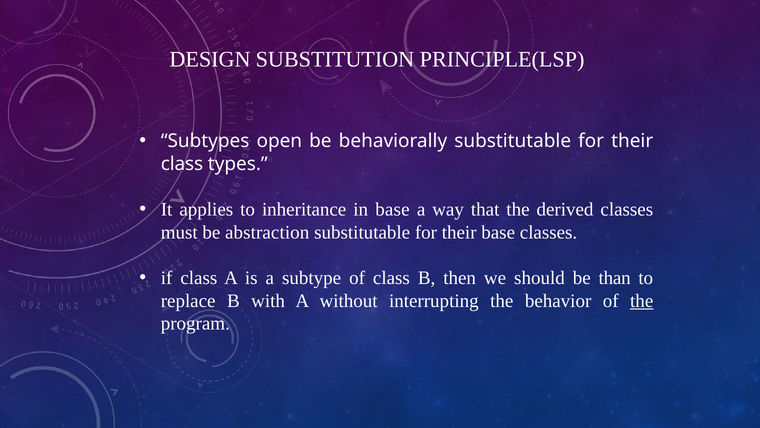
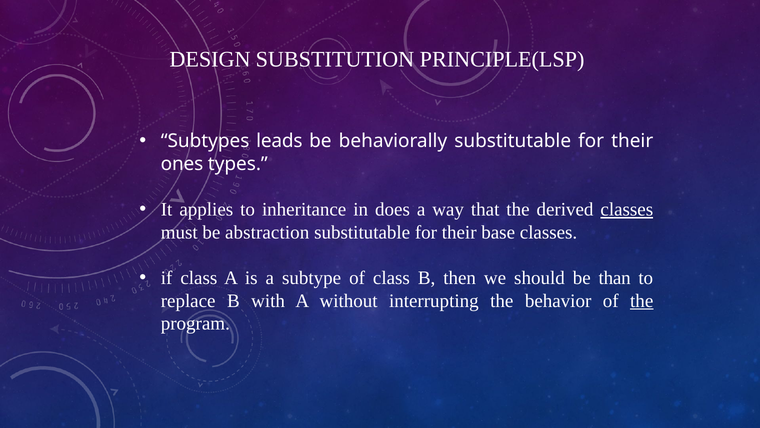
open: open -> leads (279, 141)
class: class -> ones (182, 164)
in base: base -> does (393, 209)
classes underline: none -> present (627, 209)
